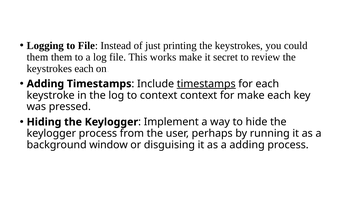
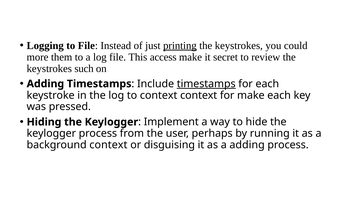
printing underline: none -> present (180, 46)
them: them -> more (38, 57)
works: works -> access (163, 57)
keystrokes each: each -> such (84, 68)
background window: window -> context (108, 145)
